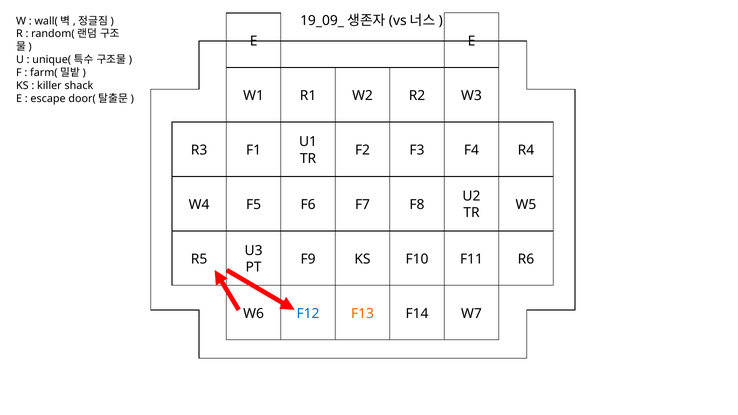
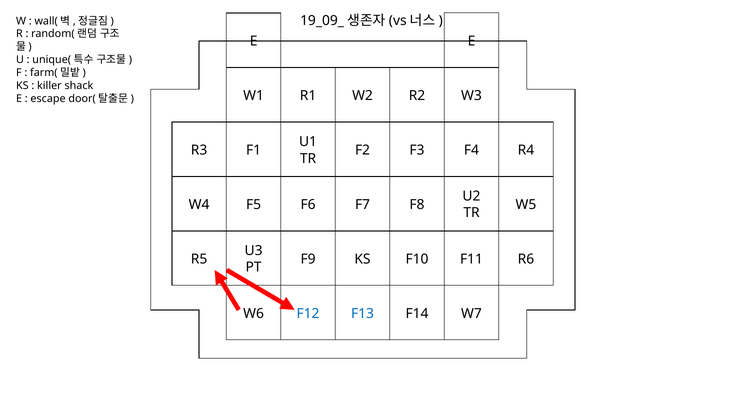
F13 colour: orange -> blue (363, 314)
